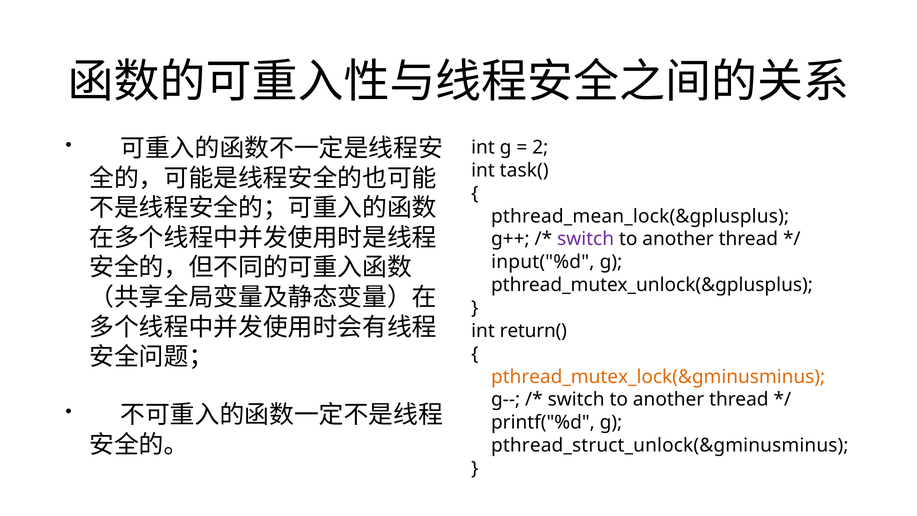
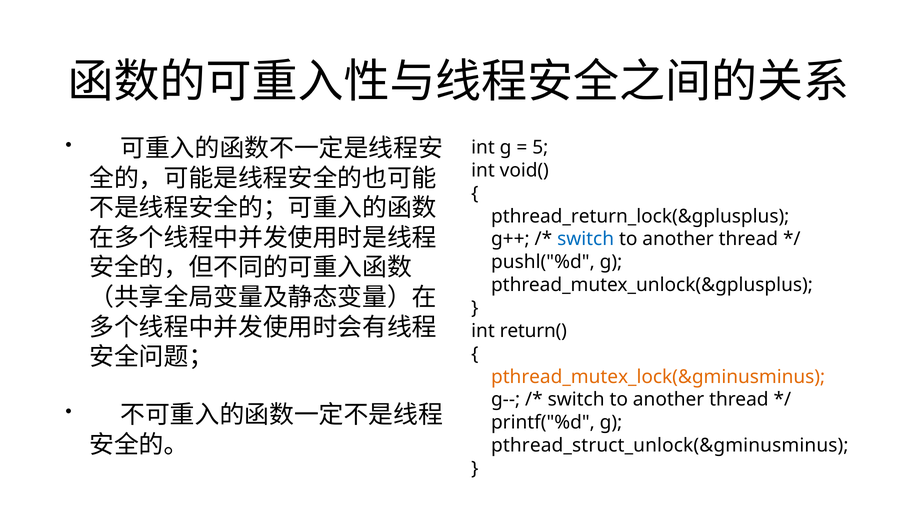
2: 2 -> 5 (540, 147)
task(: task( -> void( (524, 170)
pthread_mean_lock(&gplusplus: pthread_mean_lock(&gplusplus -> pthread_return_lock(&gplusplus (640, 216)
switch colour: purple -> blue (586, 239)
input("%d: input("%d -> pushl("%d (543, 262)
